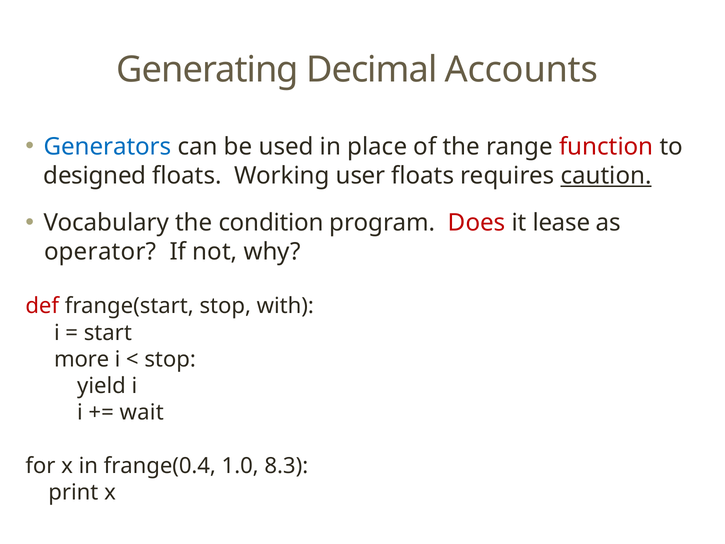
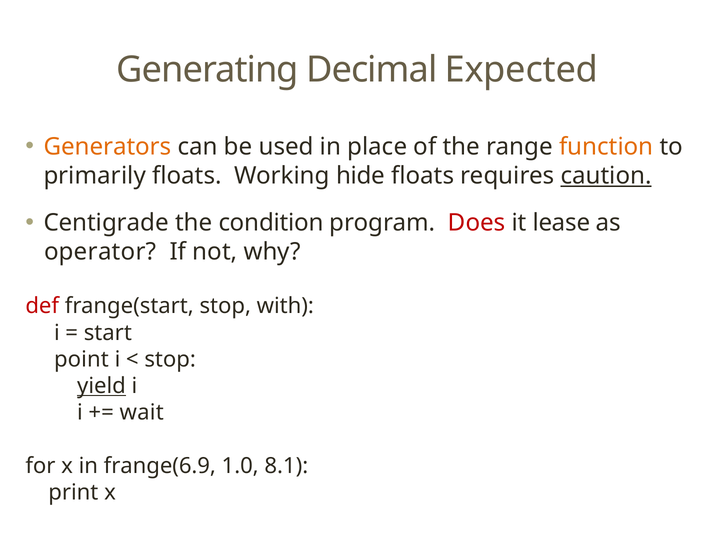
Accounts: Accounts -> Expected (521, 70)
Generators colour: blue -> orange (107, 147)
function colour: red -> orange (606, 147)
designed: designed -> primarily (95, 176)
user: user -> hide (361, 176)
Vocabulary: Vocabulary -> Centigrade (106, 223)
more: more -> point (81, 359)
yield underline: none -> present (101, 386)
frange(0.4: frange(0.4 -> frange(6.9 (160, 465)
8.3: 8.3 -> 8.1 (286, 465)
